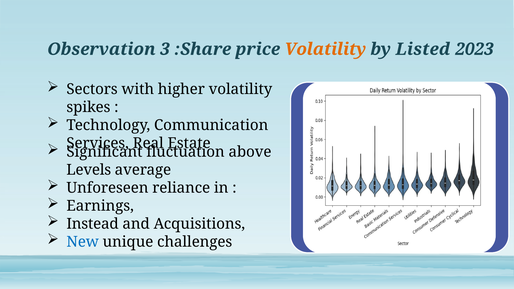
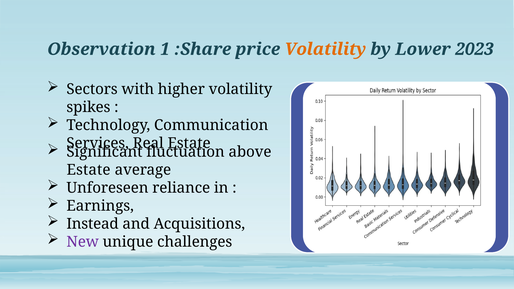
3: 3 -> 1 (165, 49)
Listed: Listed -> Lower (423, 49)
Levels: Levels -> Estate (89, 170)
New colour: blue -> purple (83, 242)
